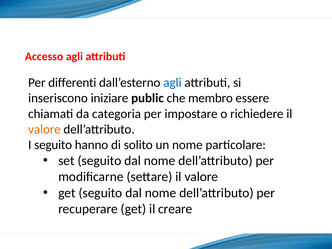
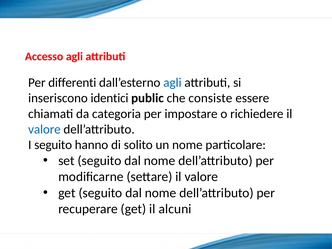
iniziare: iniziare -> identici (110, 98)
membro: membro -> consiste (210, 98)
valore colour: orange -> blue (44, 129)
creare: creare -> alcuni (175, 209)
